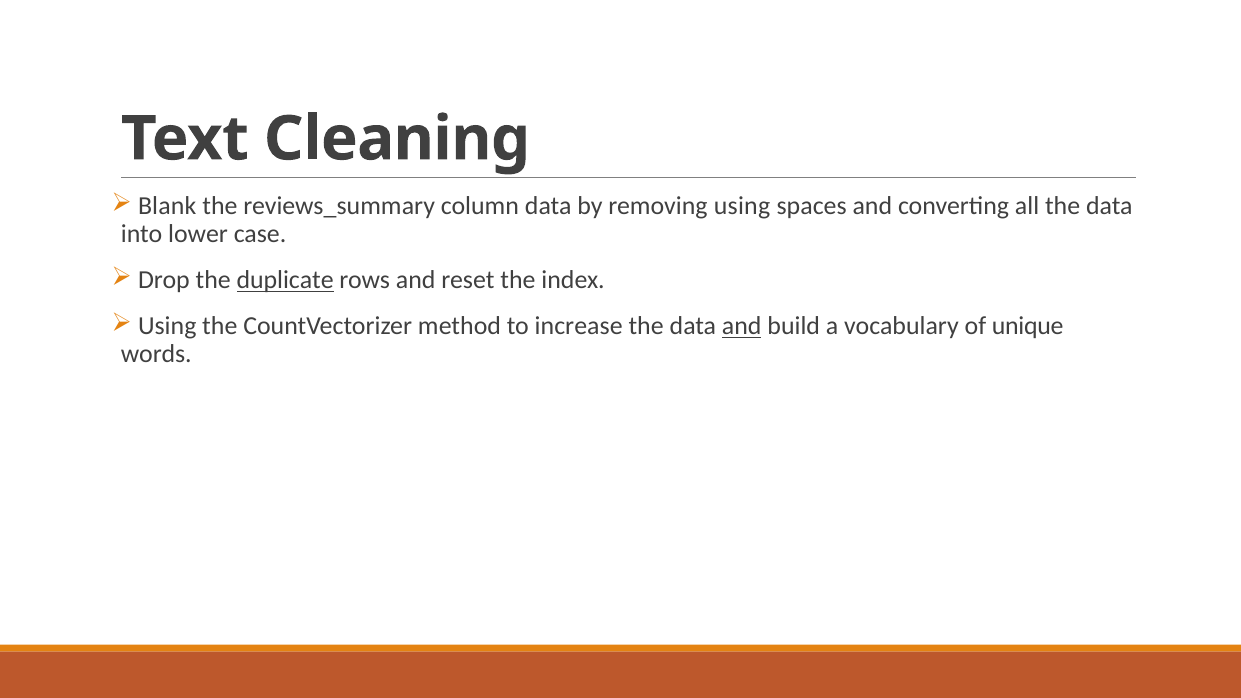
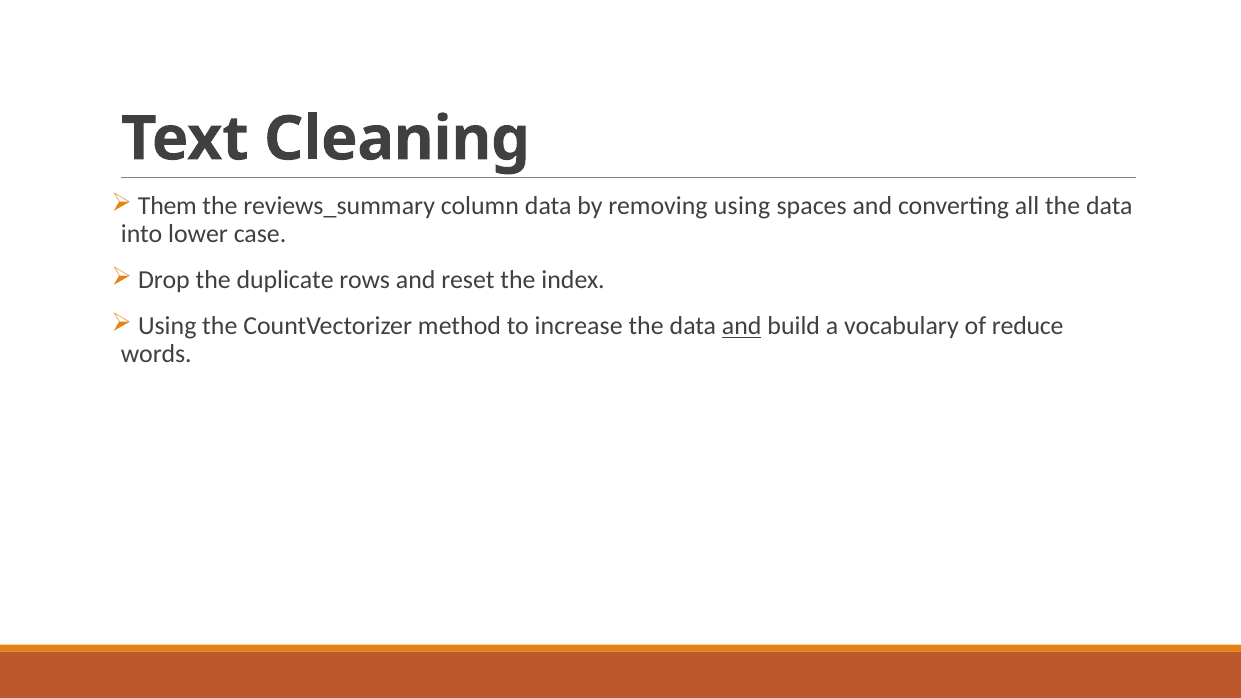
Blank: Blank -> Them (167, 206)
duplicate underline: present -> none (285, 280)
unique: unique -> reduce (1028, 326)
